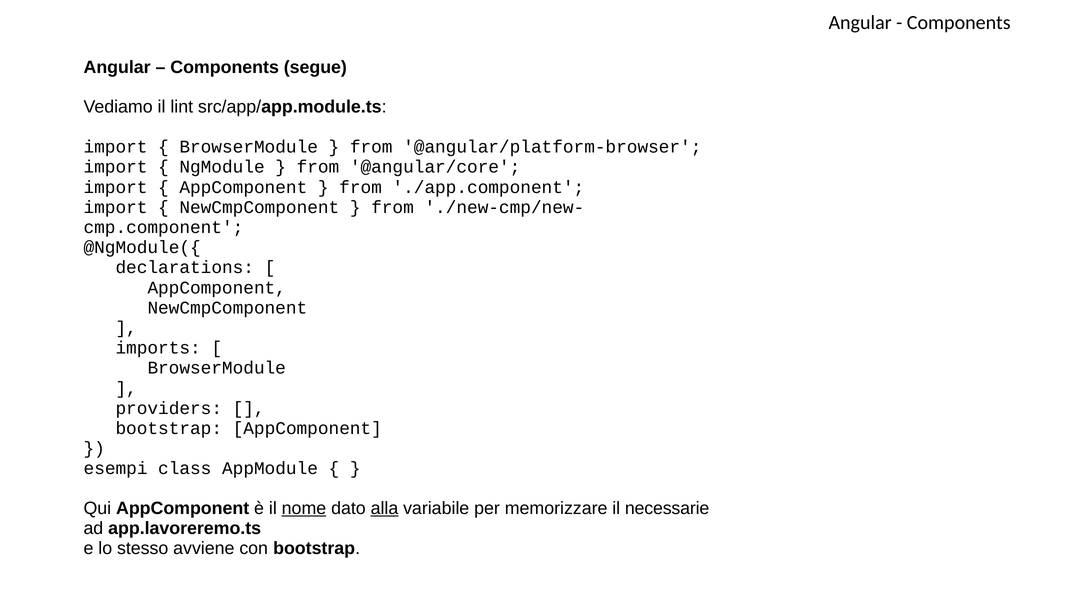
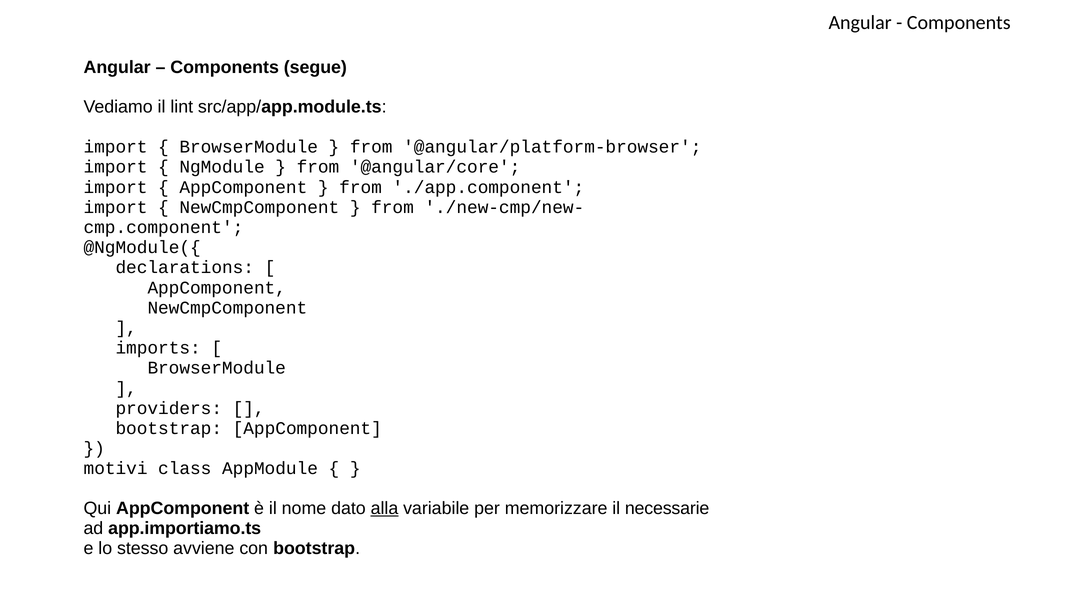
esempi: esempi -> motivi (116, 468)
nome underline: present -> none (304, 508)
app.lavoreremo.ts: app.lavoreremo.ts -> app.importiamo.ts (185, 528)
